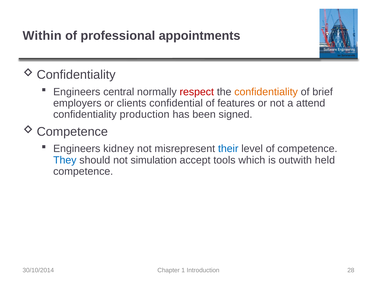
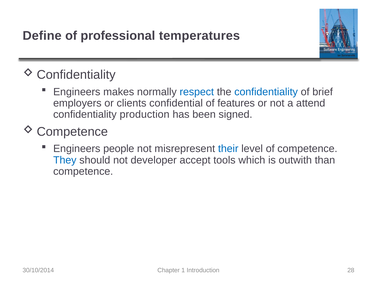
Within: Within -> Define (42, 36)
appointments: appointments -> temperatures (199, 36)
central: central -> makes (119, 92)
respect colour: red -> blue (197, 92)
confidentiality colour: orange -> blue (266, 92)
kidney: kidney -> people (119, 149)
simulation: simulation -> developer (154, 160)
held: held -> than (325, 160)
